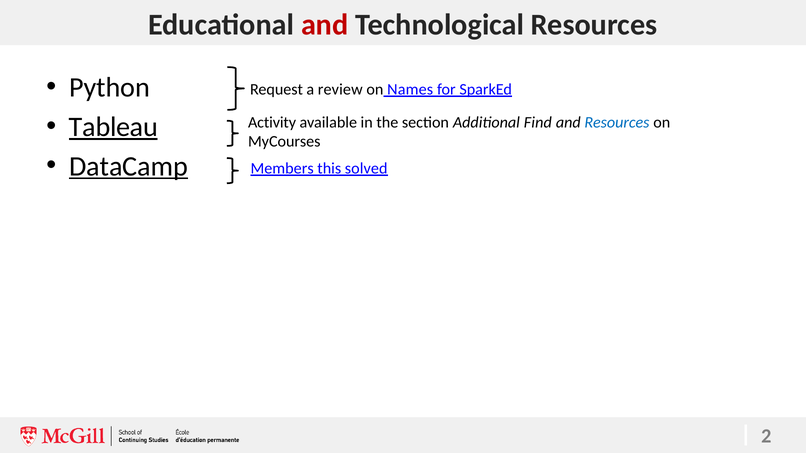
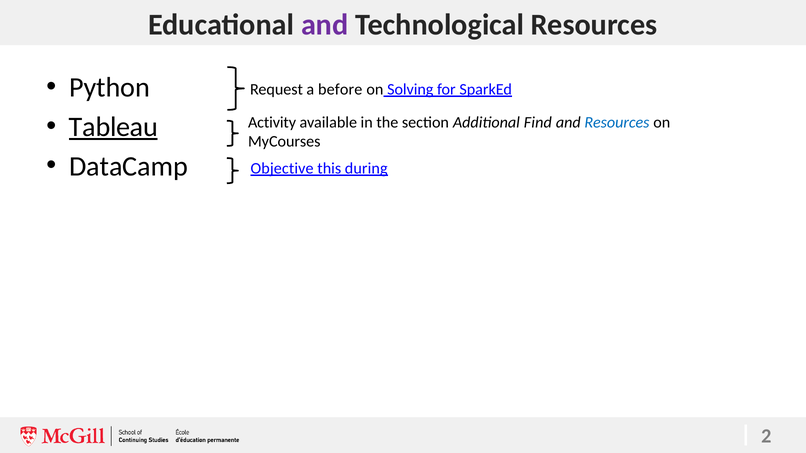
and colour: red -> purple (325, 25)
review: review -> before (340, 90)
Names: Names -> Solving (410, 90)
DataCamp underline: present -> none (129, 166)
Members: Members -> Objective (282, 169)
solved: solved -> during (366, 169)
